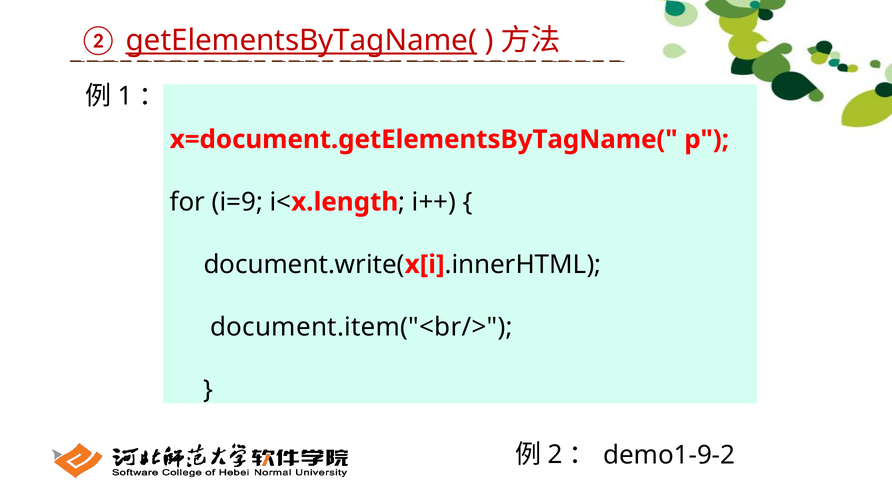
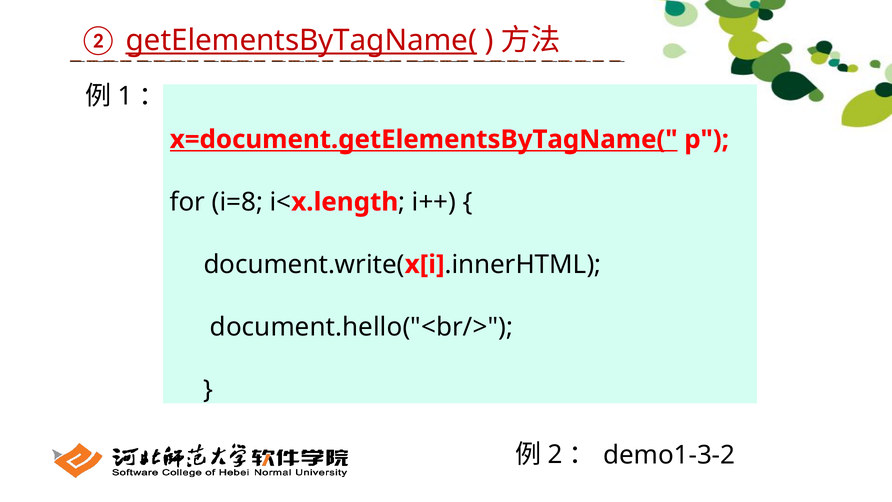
x=document.getElementsByTagName( underline: none -> present (424, 139)
i=9: i=9 -> i=8 (237, 202)
document.item("<br/>: document.item("<br/> -> document.hello("<br/> (362, 327)
demo1-9-2: demo1-9-2 -> demo1-3-2 (669, 455)
